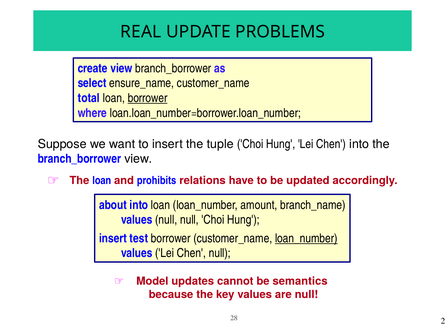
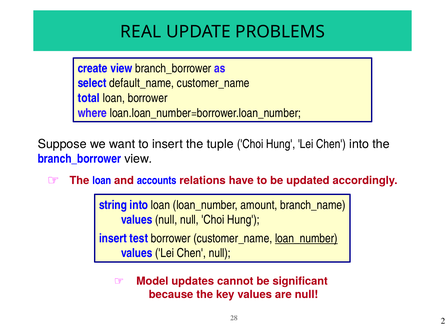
ensure_name: ensure_name -> default_name (142, 83)
borrower underline: present -> none (148, 98)
prohibits: prohibits -> accounts (157, 180)
about: about -> string (113, 205)
semantics: semantics -> significant (300, 281)
